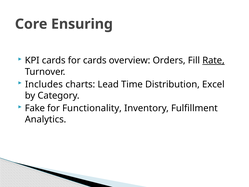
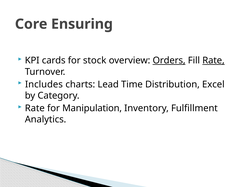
for cards: cards -> stock (95, 60)
Orders underline: none -> present (169, 60)
Fake: Fake -> Rate (35, 108)
Functionality: Functionality -> Manipulation (92, 108)
